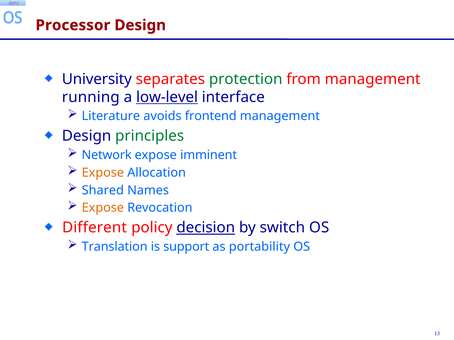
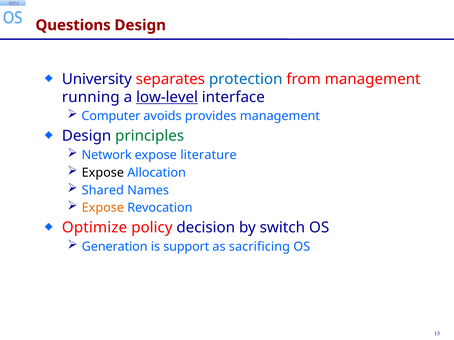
Processor: Processor -> Questions (73, 25)
protection colour: green -> blue (246, 79)
Literature: Literature -> Computer (111, 116)
frontend: frontend -> provides (211, 116)
imminent: imminent -> literature (209, 155)
Expose colour: orange -> black (103, 173)
Different: Different -> Optimize (95, 228)
decision underline: present -> none (206, 228)
Translation: Translation -> Generation (115, 247)
portability: portability -> sacrificing (259, 247)
